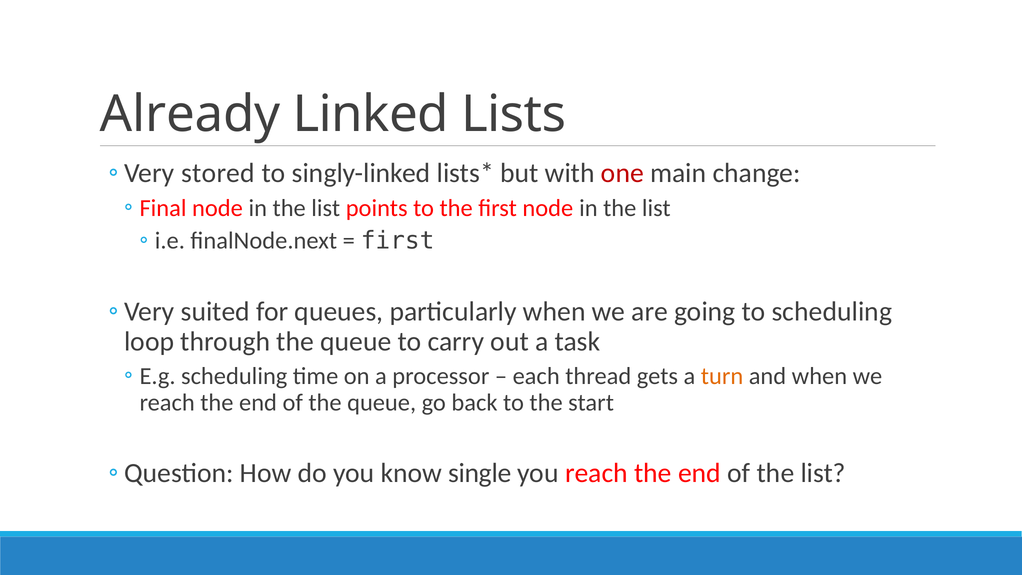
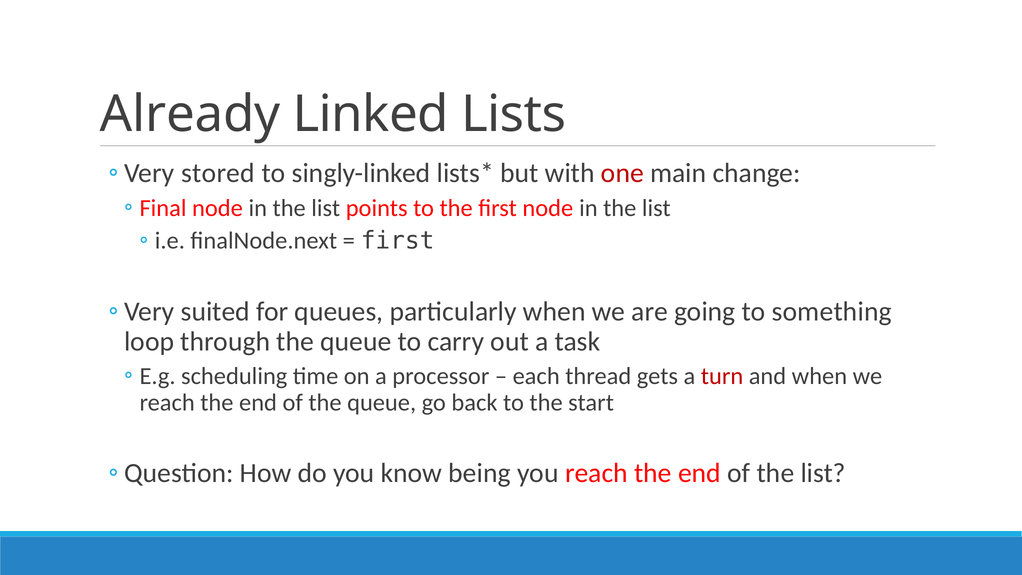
to scheduling: scheduling -> something (832, 312)
turn colour: orange -> red (722, 376)
single: single -> being (480, 473)
